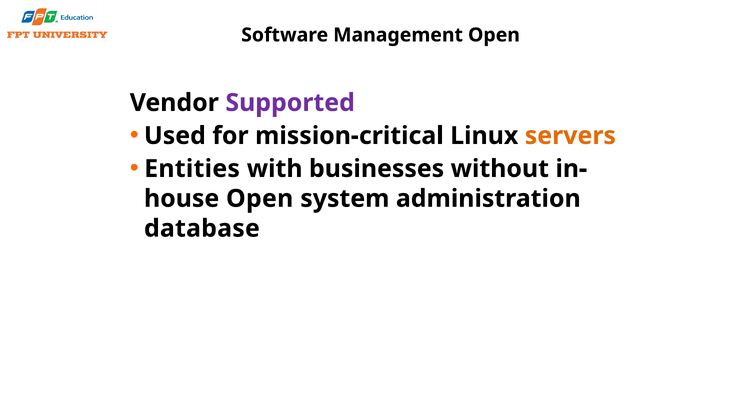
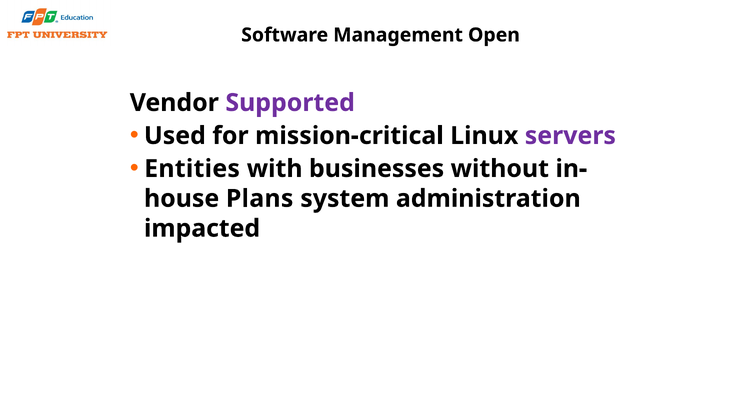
servers colour: orange -> purple (570, 136)
Open: Open -> Plans (260, 199)
database: database -> impacted (202, 229)
